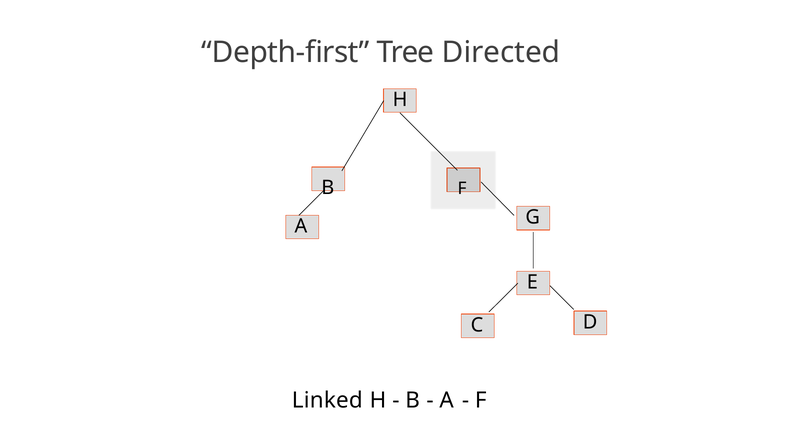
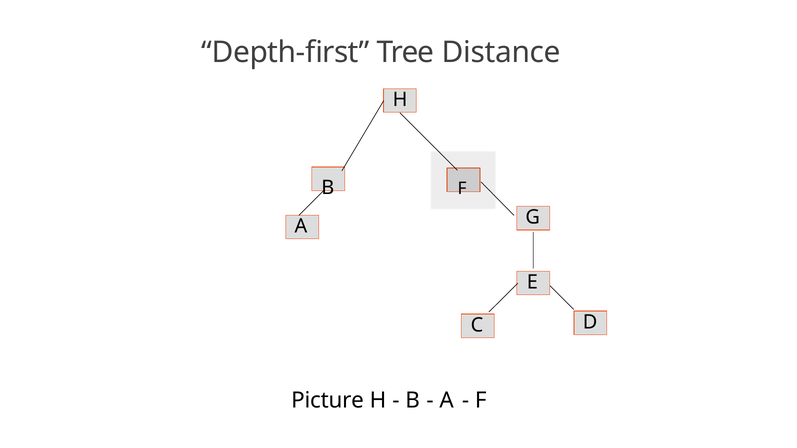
Directed: Directed -> Distance (501, 52)
Linked: Linked -> Picture (328, 400)
